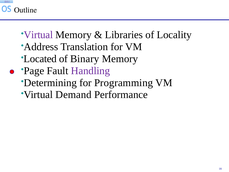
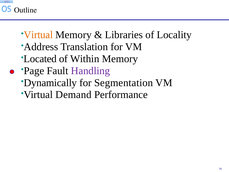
Virtual colour: purple -> orange (38, 35)
Binary: Binary -> Within (85, 59)
Determining: Determining -> Dynamically (50, 83)
Programming: Programming -> Segmentation (124, 83)
